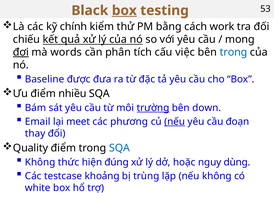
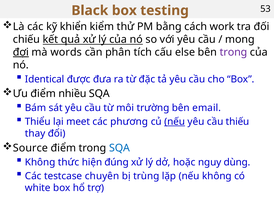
box underline: present -> none (124, 11)
chính: chính -> khiển (74, 27)
việc: việc -> else (185, 52)
trong colour: blue -> purple (233, 52)
Baseline: Baseline -> Identical (45, 79)
trường underline: present -> none (153, 108)
down: down -> email (207, 108)
Email: Email -> Thiểu (38, 122)
đoạn: đoạn -> thiếu (238, 122)
Quality: Quality -> Source (30, 148)
khoảng: khoảng -> chuyên (102, 176)
